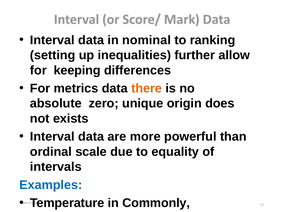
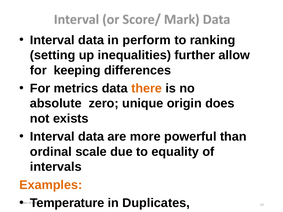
nominal: nominal -> perform (147, 40)
Examples colour: blue -> orange (51, 185)
Commonly: Commonly -> Duplicates (156, 203)
